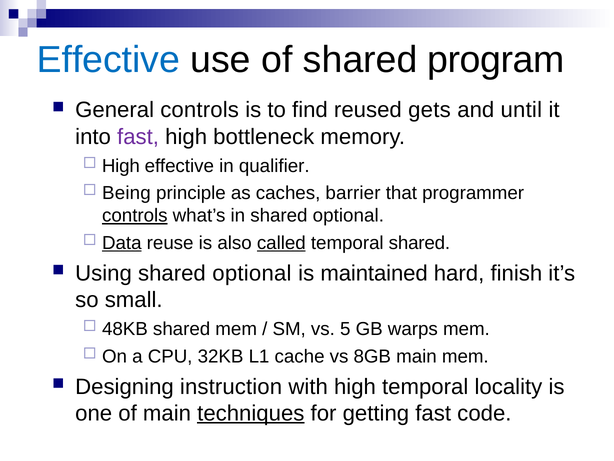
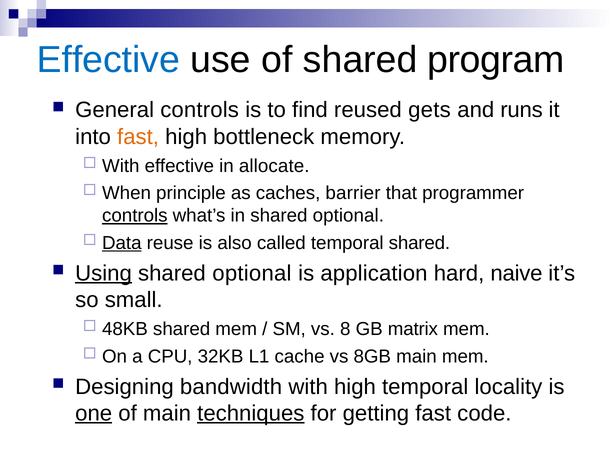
until: until -> runs (522, 110)
fast colour: purple -> orange (138, 137)
High: High -> With (121, 166)
qualifier: qualifier -> allocate (274, 166)
Being: Being -> When (127, 193)
called underline: present -> none (281, 243)
Using underline: none -> present (104, 273)
maintained: maintained -> application (374, 273)
finish: finish -> naive (516, 273)
5: 5 -> 8 (345, 329)
warps: warps -> matrix (413, 329)
instruction: instruction -> bandwidth (231, 386)
one underline: none -> present (94, 413)
